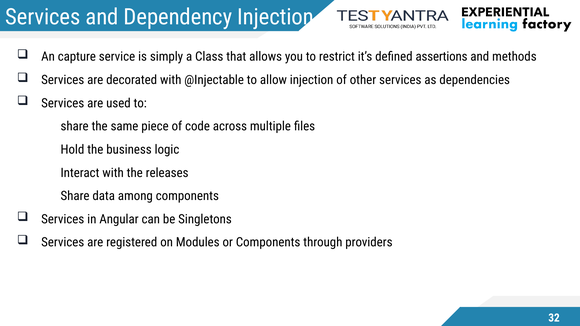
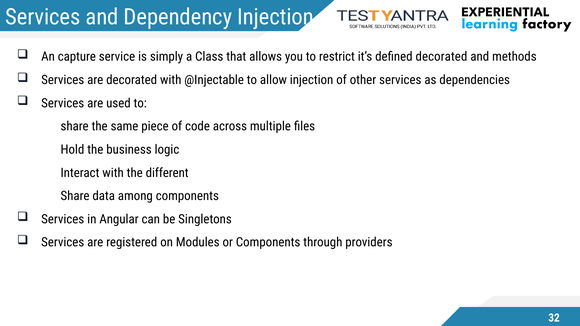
defined assertions: assertions -> decorated (441, 57)
releases: releases -> different (167, 173)
